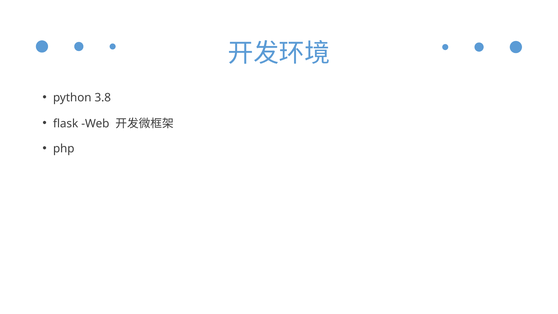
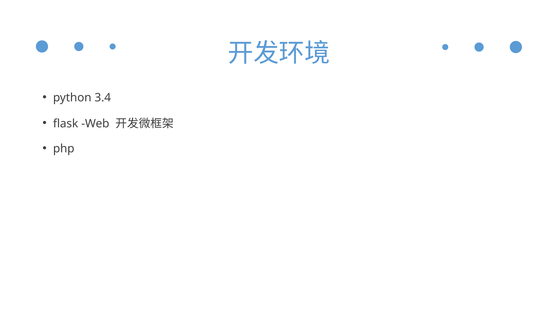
3.8: 3.8 -> 3.4 (103, 97)
